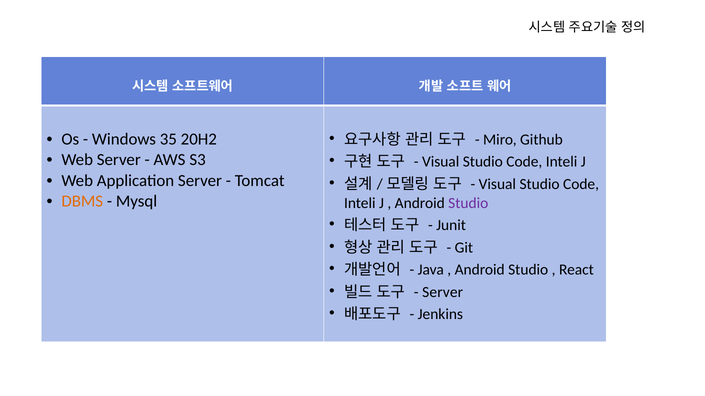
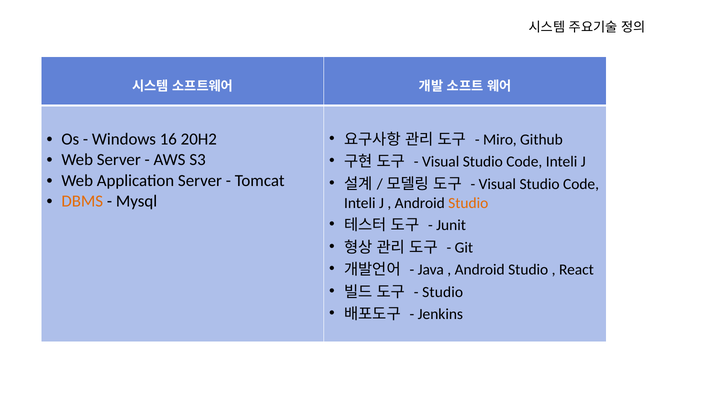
35: 35 -> 16 (168, 139)
Studio colour: purple -> orange (468, 203)
Server: Server -> Studio (443, 292)
